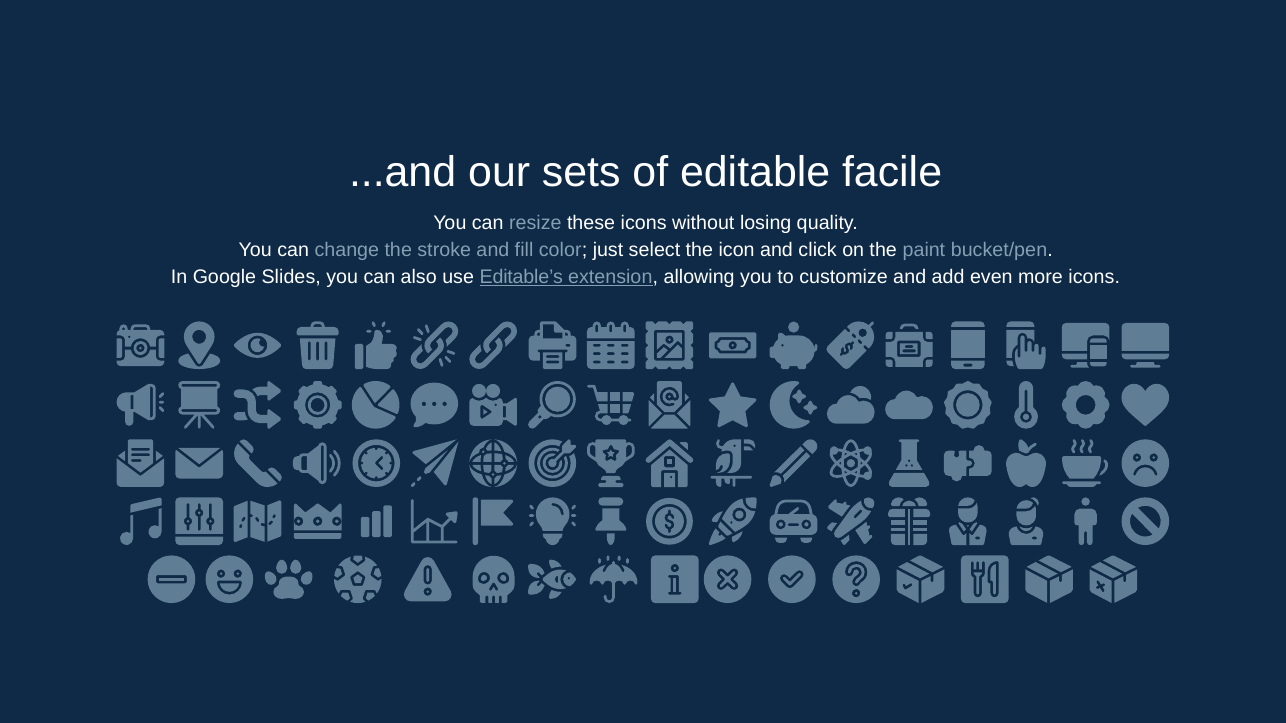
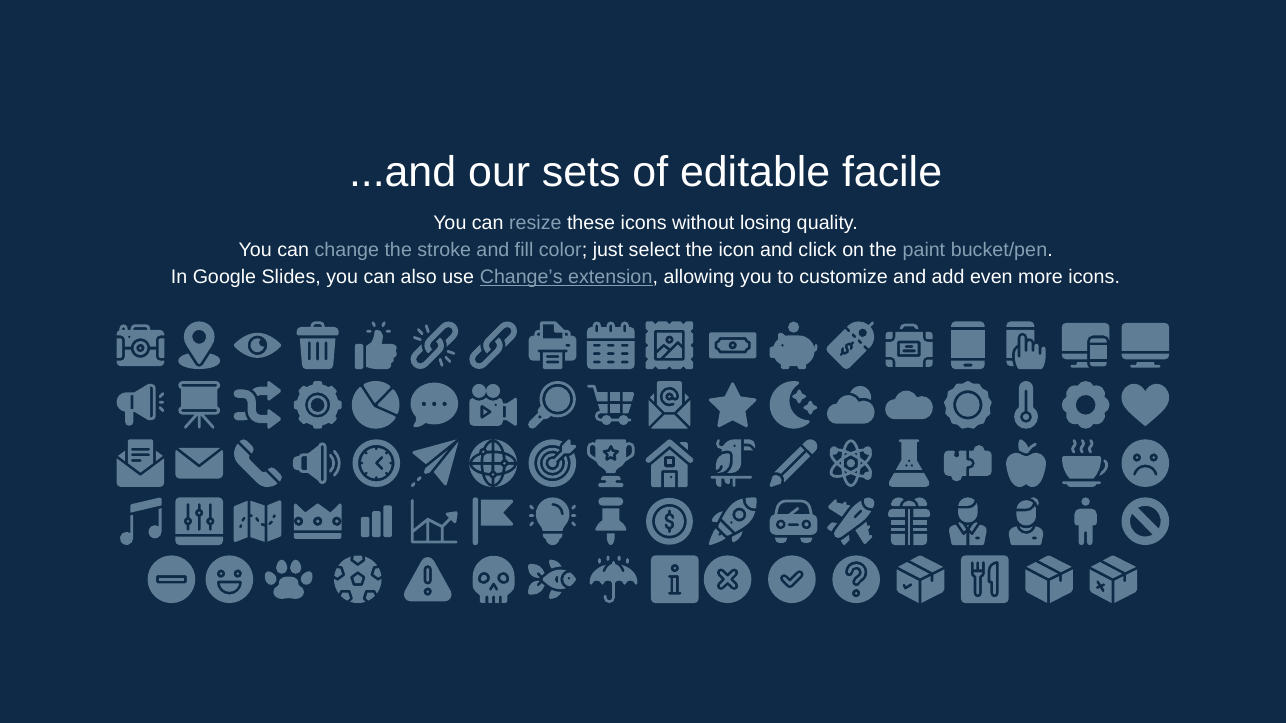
Editable’s: Editable’s -> Change’s (521, 277)
